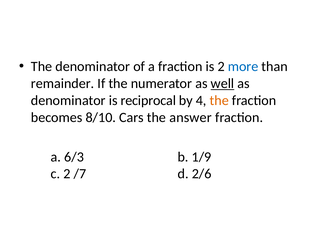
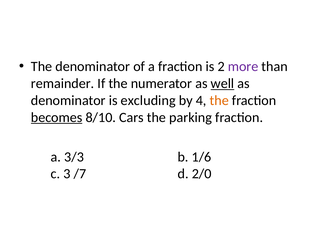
more colour: blue -> purple (243, 67)
reciprocal: reciprocal -> excluding (148, 100)
becomes underline: none -> present (57, 117)
answer: answer -> parking (191, 117)
6/3: 6/3 -> 3/3 (74, 157)
1/9: 1/9 -> 1/6 (202, 157)
c 2: 2 -> 3 (67, 174)
2/6: 2/6 -> 2/0 (202, 174)
